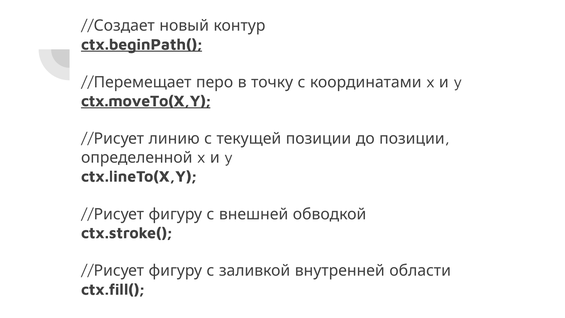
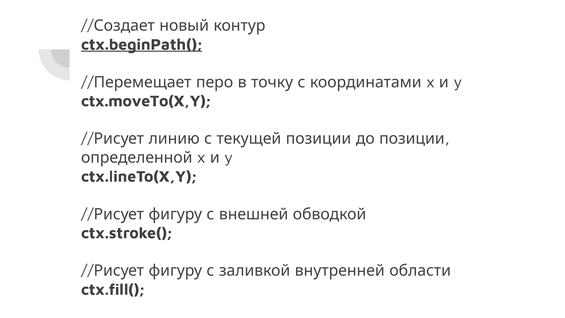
ctx.moveTo(X,Y underline: present -> none (146, 101)
